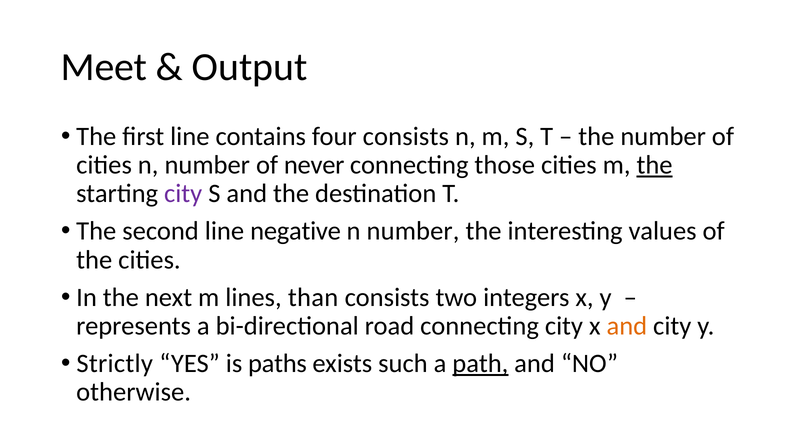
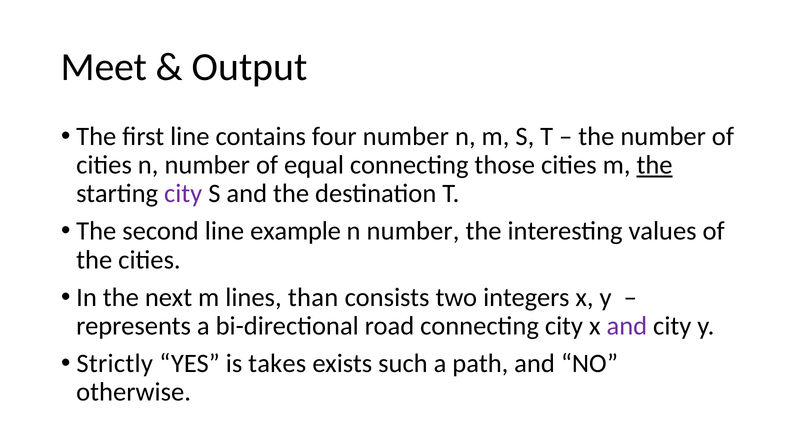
four consists: consists -> number (406, 137)
never: never -> equal (314, 165)
negative: negative -> example (296, 231)
and colour: orange -> purple (627, 326)
paths: paths -> takes (277, 364)
path underline: present -> none (480, 364)
